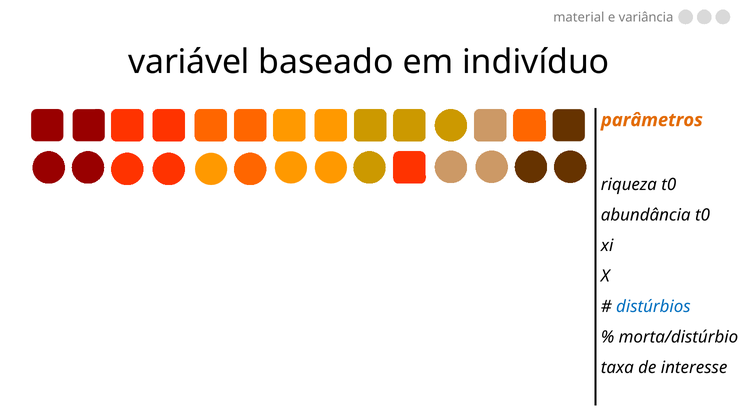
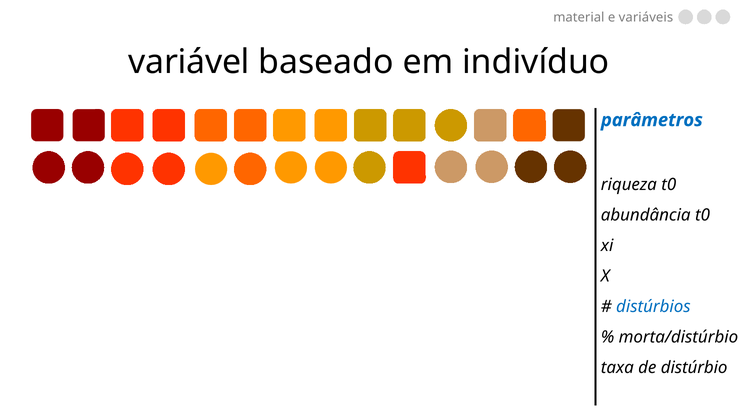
variância: variância -> variáveis (646, 17)
parâmetros colour: orange -> blue (652, 120)
interesse: interesse -> distúrbio (694, 367)
